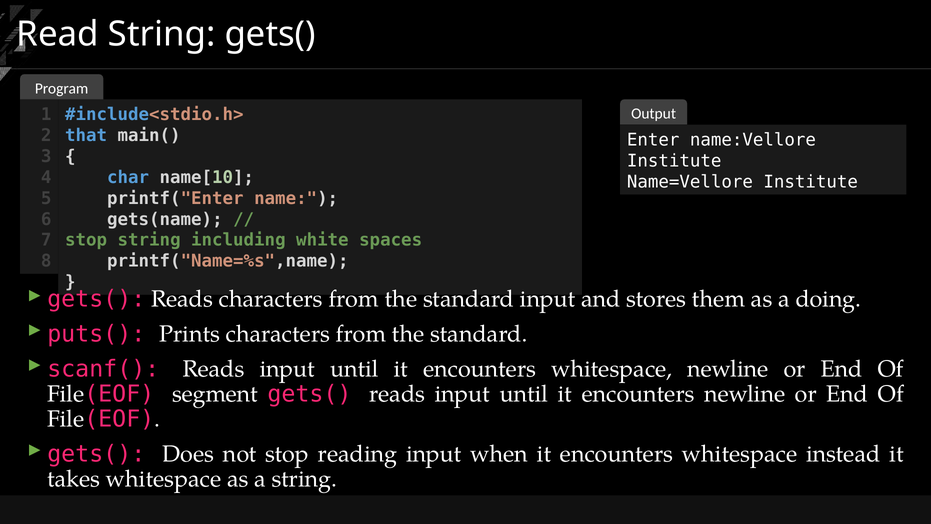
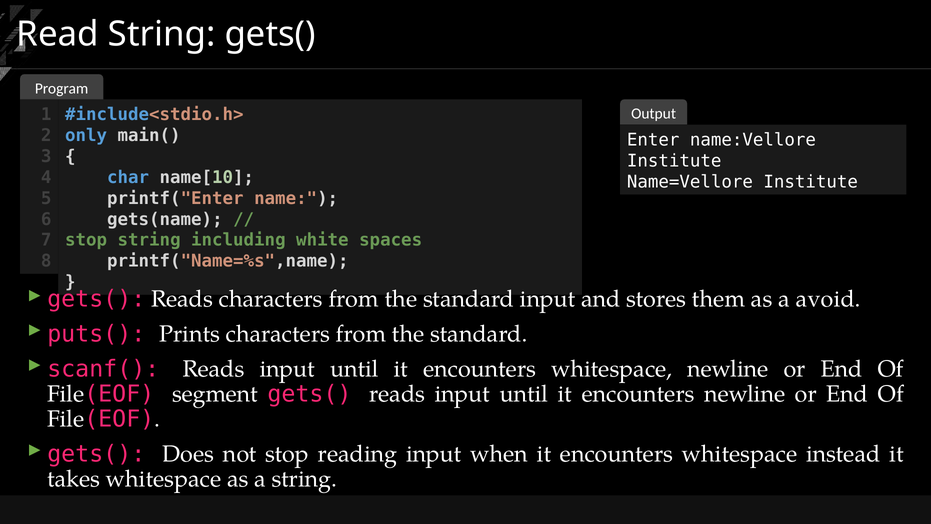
that: that -> only (86, 135)
doing: doing -> avoid (828, 299)
